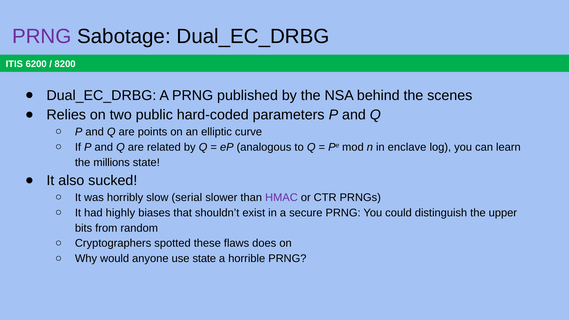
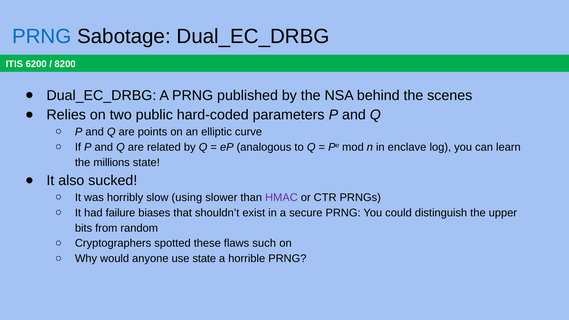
PRNG colour: purple -> blue (42, 36)
serial: serial -> using (187, 197)
highly: highly -> failure (121, 213)
does: does -> such (264, 243)
